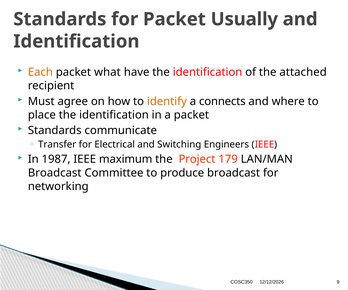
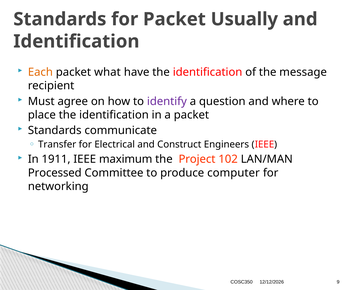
attached: attached -> message (303, 72)
identify colour: orange -> purple (167, 101)
connects: connects -> question (222, 101)
Switching: Switching -> Construct (179, 145)
1987: 1987 -> 1911 (56, 159)
179: 179 -> 102 (228, 159)
Broadcast: Broadcast -> Processed (55, 173)
produce broadcast: broadcast -> computer (233, 173)
